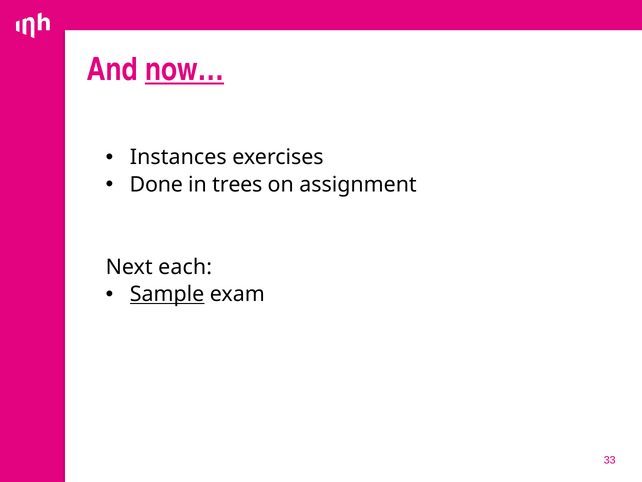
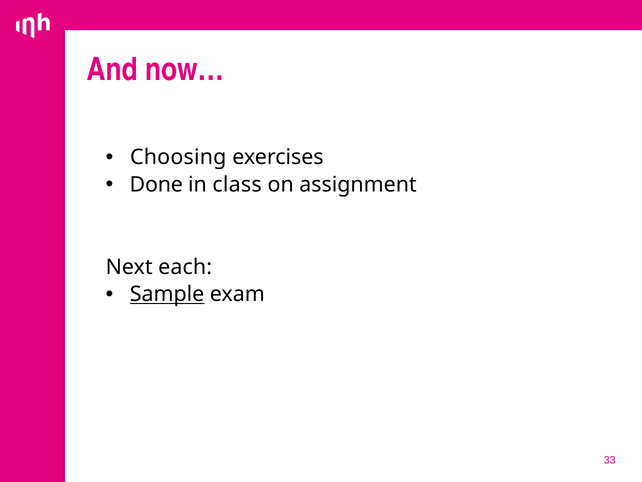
now… underline: present -> none (185, 70)
Instances: Instances -> Choosing (178, 157)
trees: trees -> class (237, 185)
